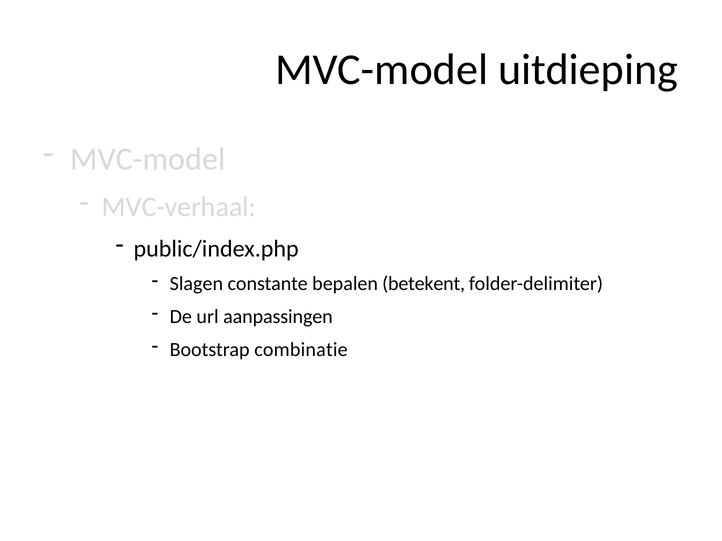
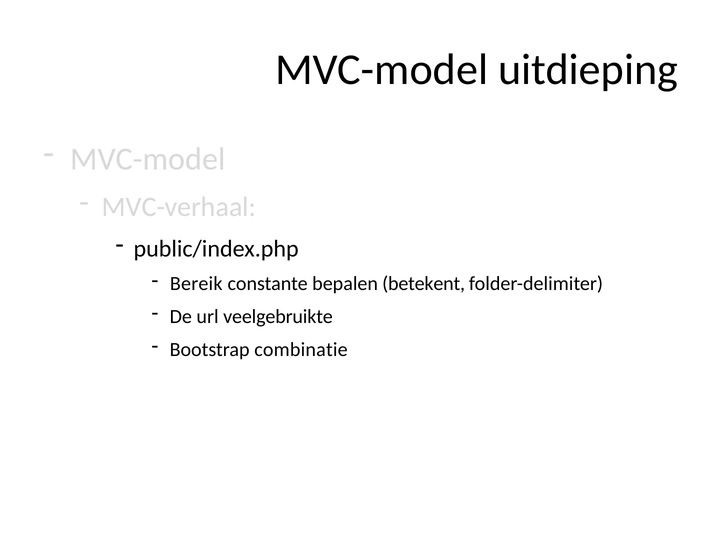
Slagen: Slagen -> Bereik (196, 284)
aanpassingen: aanpassingen -> veelgebruikte (278, 317)
